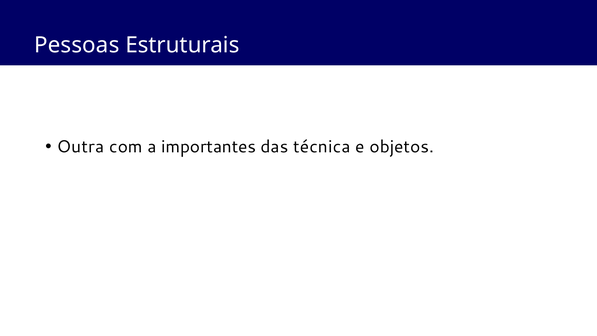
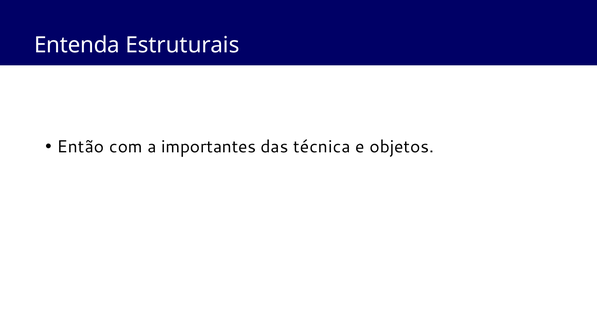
Pessoas: Pessoas -> Entenda (77, 45)
Outra: Outra -> Então (80, 147)
